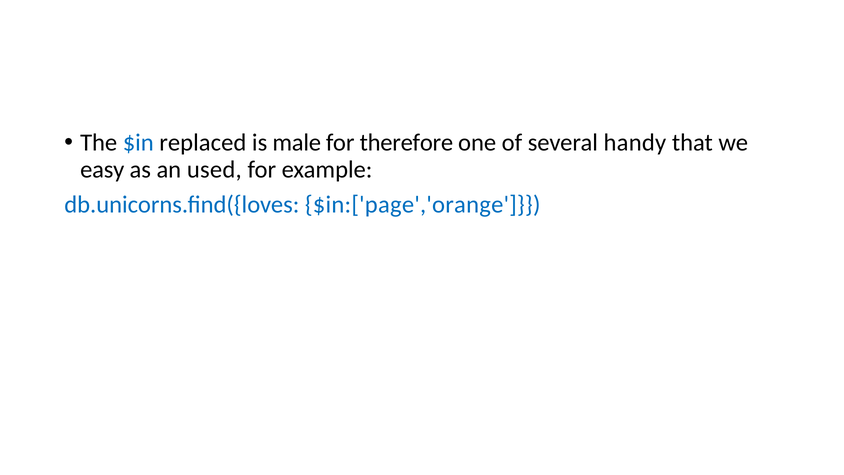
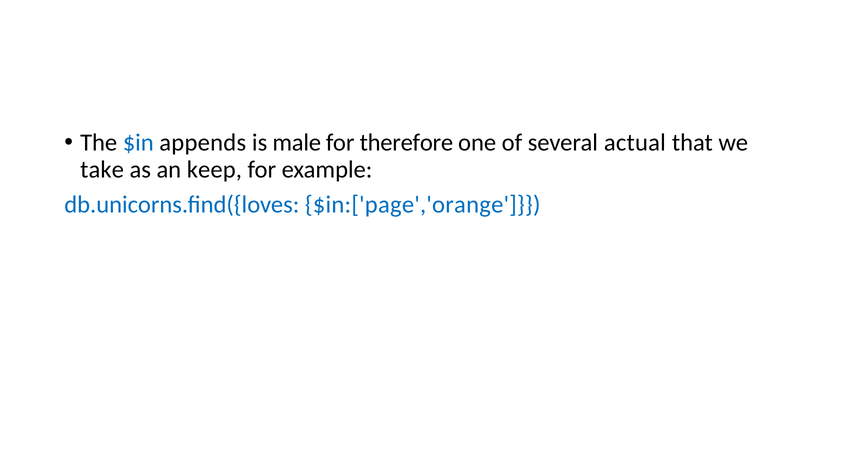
replaced: replaced -> appends (203, 143)
handy: handy -> actual (635, 143)
easy: easy -> take (102, 169)
used: used -> keep (214, 169)
